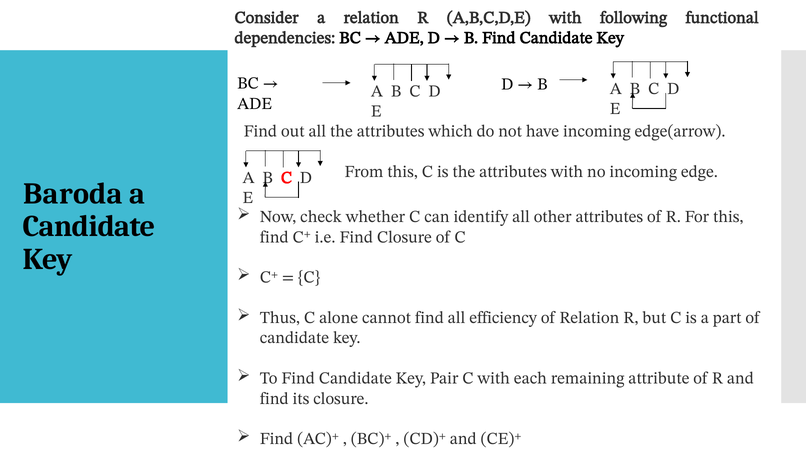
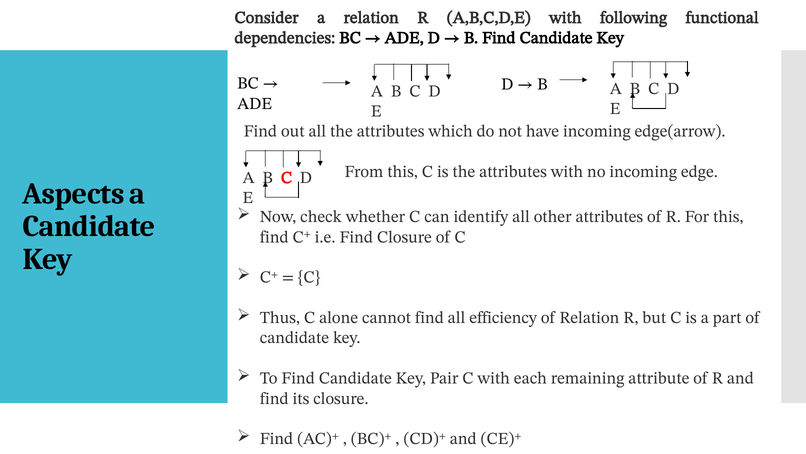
Baroda: Baroda -> Aspects (73, 194)
